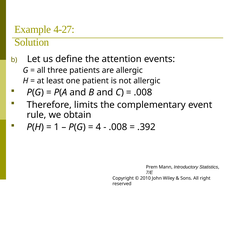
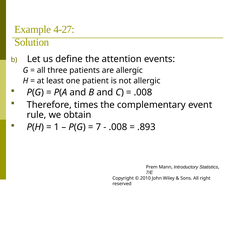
limits: limits -> times (86, 105)
4: 4 -> 7 (98, 127)
.392: .392 -> .893 (146, 127)
